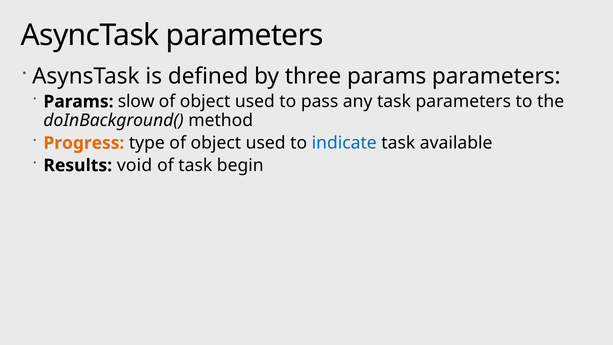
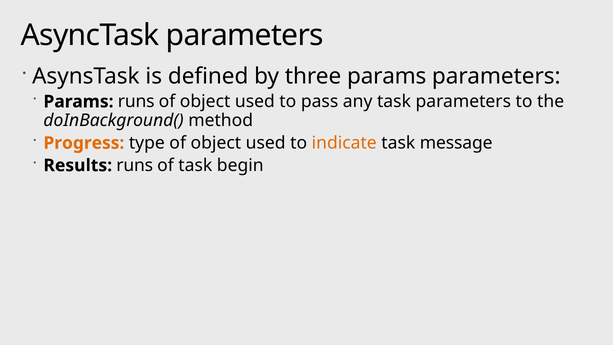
Params slow: slow -> runs (136, 102)
indicate colour: blue -> orange (344, 143)
available: available -> message (456, 143)
Results void: void -> runs (135, 165)
